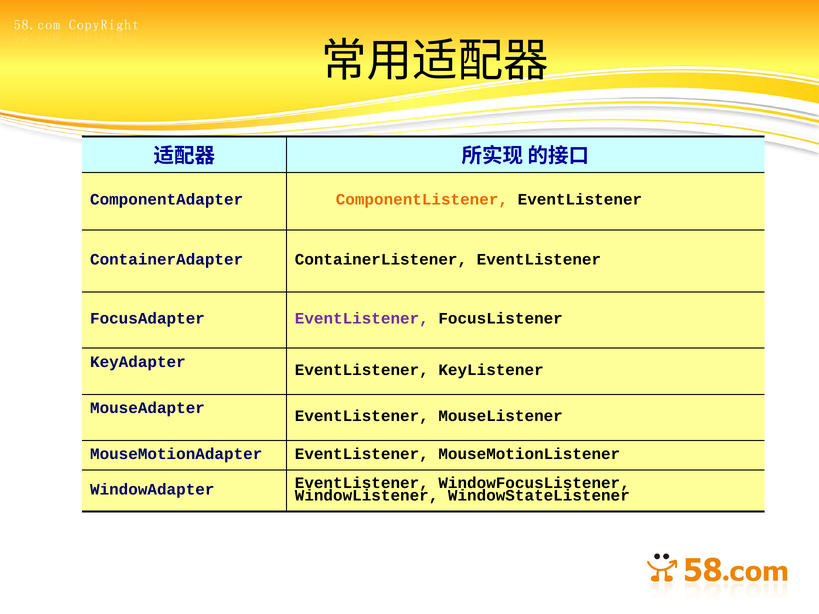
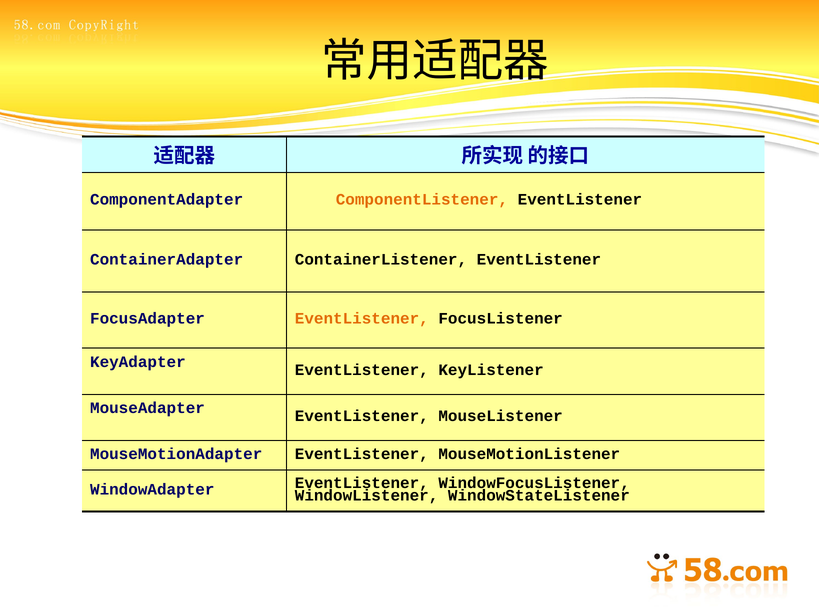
EventListener colour: purple -> orange (362, 319)
